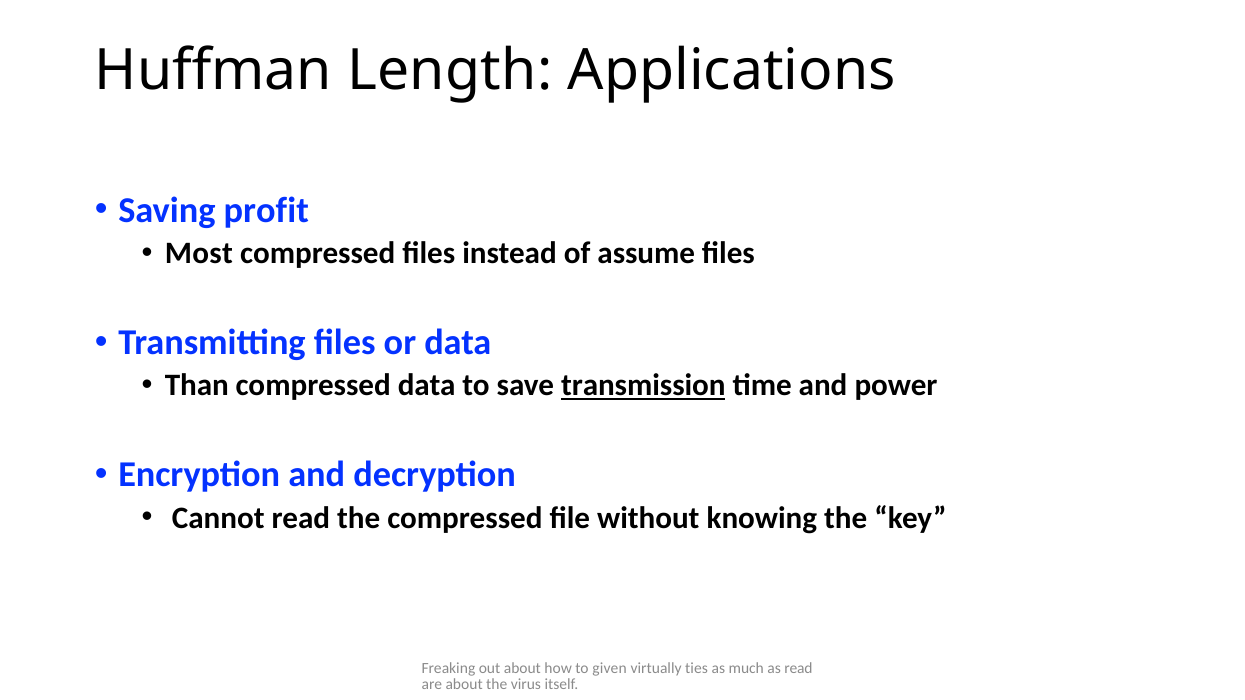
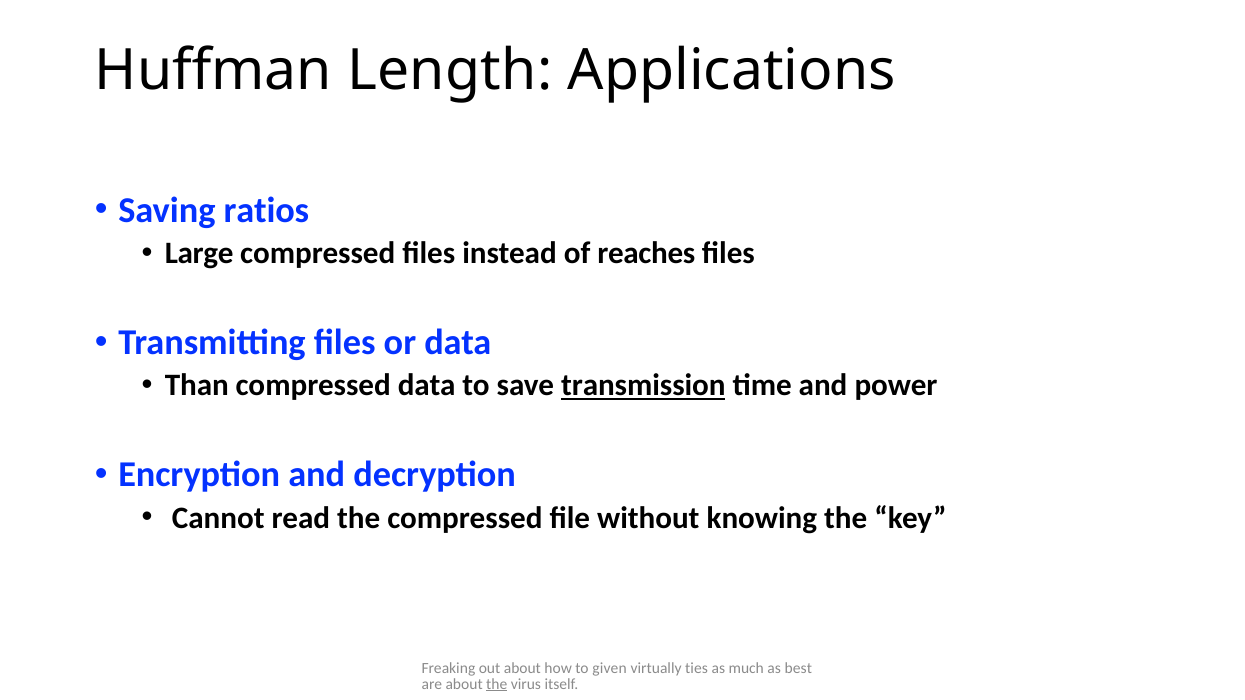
profit: profit -> ratios (266, 210)
Most: Most -> Large (199, 253)
assume: assume -> reaches (646, 253)
as read: read -> best (798, 669)
the underline: none -> present (497, 684)
